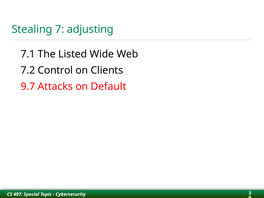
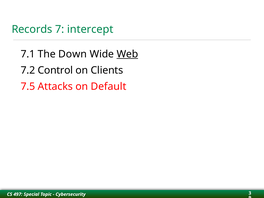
Stealing: Stealing -> Records (32, 29)
adjusting: adjusting -> intercept (90, 29)
Listed: Listed -> Down (73, 54)
Web underline: none -> present (127, 54)
9.7: 9.7 -> 7.5 (28, 86)
